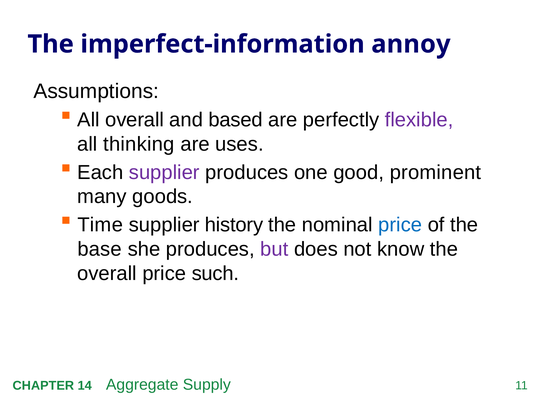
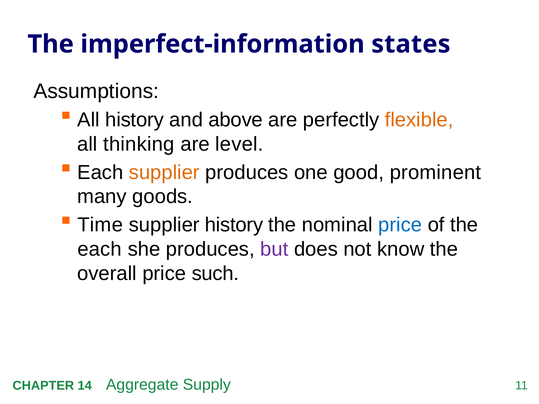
annoy: annoy -> states (411, 44)
All overall: overall -> history (135, 120)
based: based -> above (236, 120)
flexible colour: purple -> orange (419, 120)
uses: uses -> level (239, 144)
supplier colour: purple -> orange (164, 172)
base: base -> each (100, 249)
